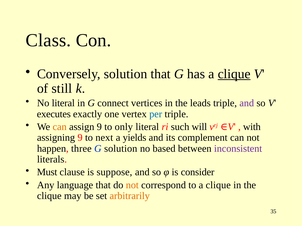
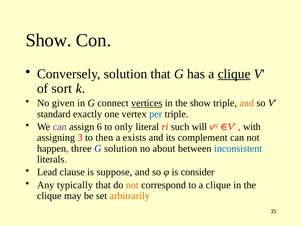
Class: Class -> Show (49, 40)
still: still -> sort (62, 89)
No literal: literal -> given (63, 103)
vertices underline: none -> present (147, 103)
the leads: leads -> show (200, 103)
and colour: purple -> orange (247, 103)
executes: executes -> standard (54, 114)
can colour: orange -> purple (60, 127)
assign 9: 9 -> 6 (99, 127)
assigning 9: 9 -> 3 (80, 138)
next: next -> then (104, 138)
yields: yields -> exists (134, 138)
based: based -> about (164, 149)
inconsistent colour: purple -> blue (238, 149)
Must: Must -> Lead (47, 173)
language: language -> typically (75, 185)
